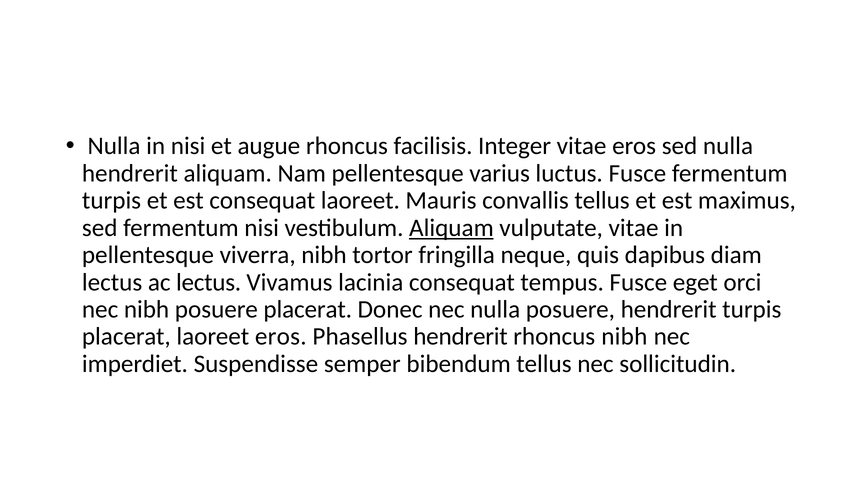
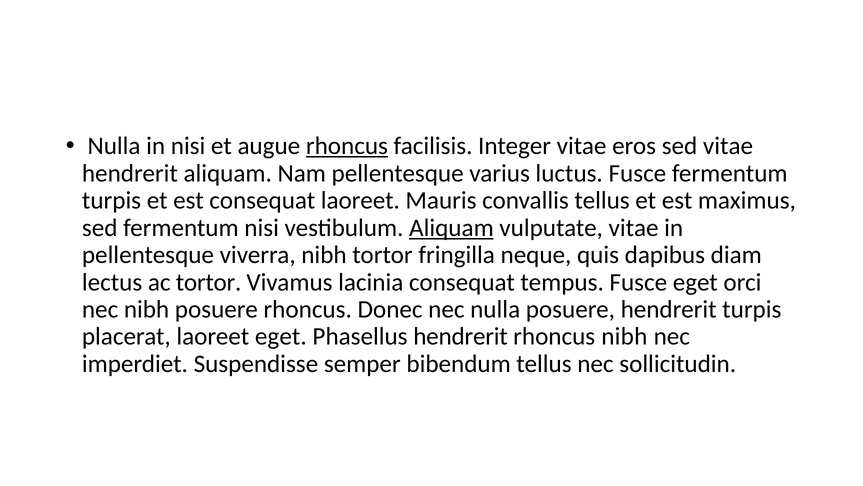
rhoncus underline: none -> present (347, 146)
sed nulla: nulla -> vitae (728, 146)
ac lectus: lectus -> tortor (209, 282)
posuere placerat: placerat -> rhoncus (308, 309)
laoreet eros: eros -> eget (281, 336)
